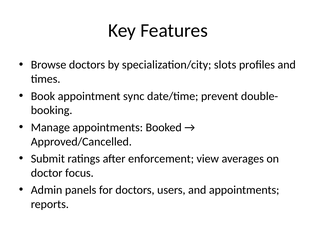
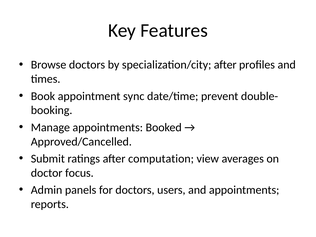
specialization/city slots: slots -> after (225, 65)
enforcement: enforcement -> computation (161, 159)
